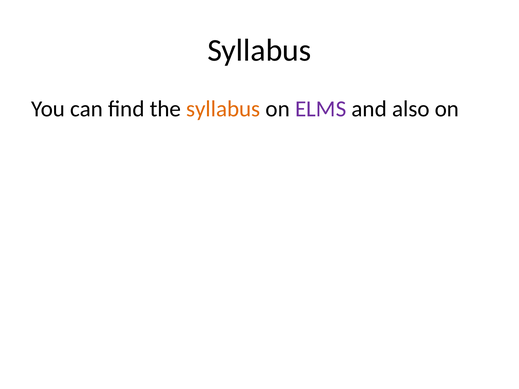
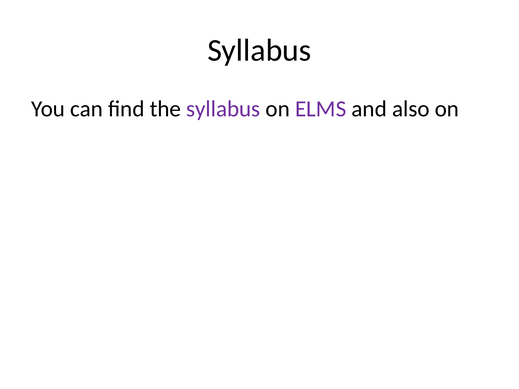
syllabus colour: orange -> purple (223, 109)
